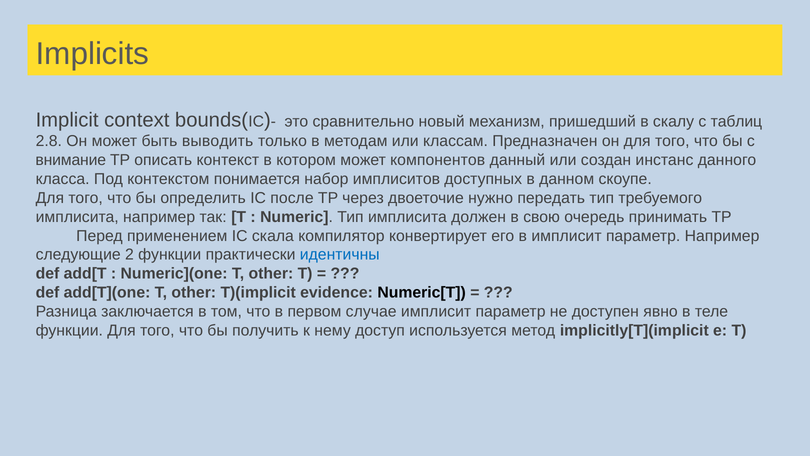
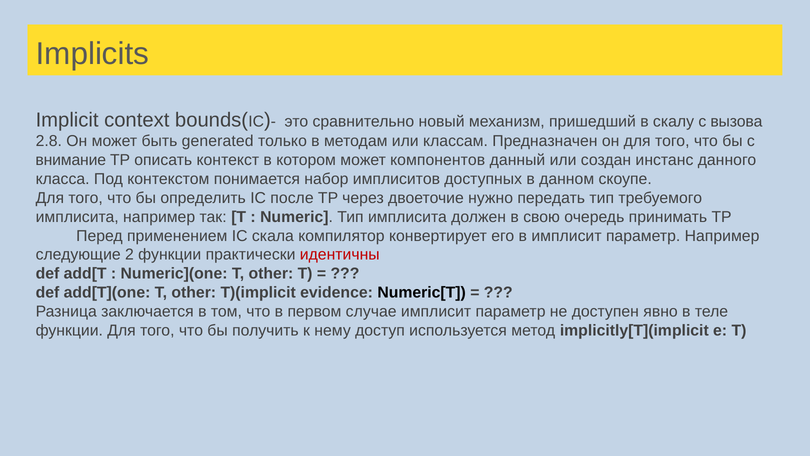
таблиц: таблиц -> вызова (736, 121)
выводить: выводить -> generated (218, 141)
идентичны colour: blue -> red (340, 255)
